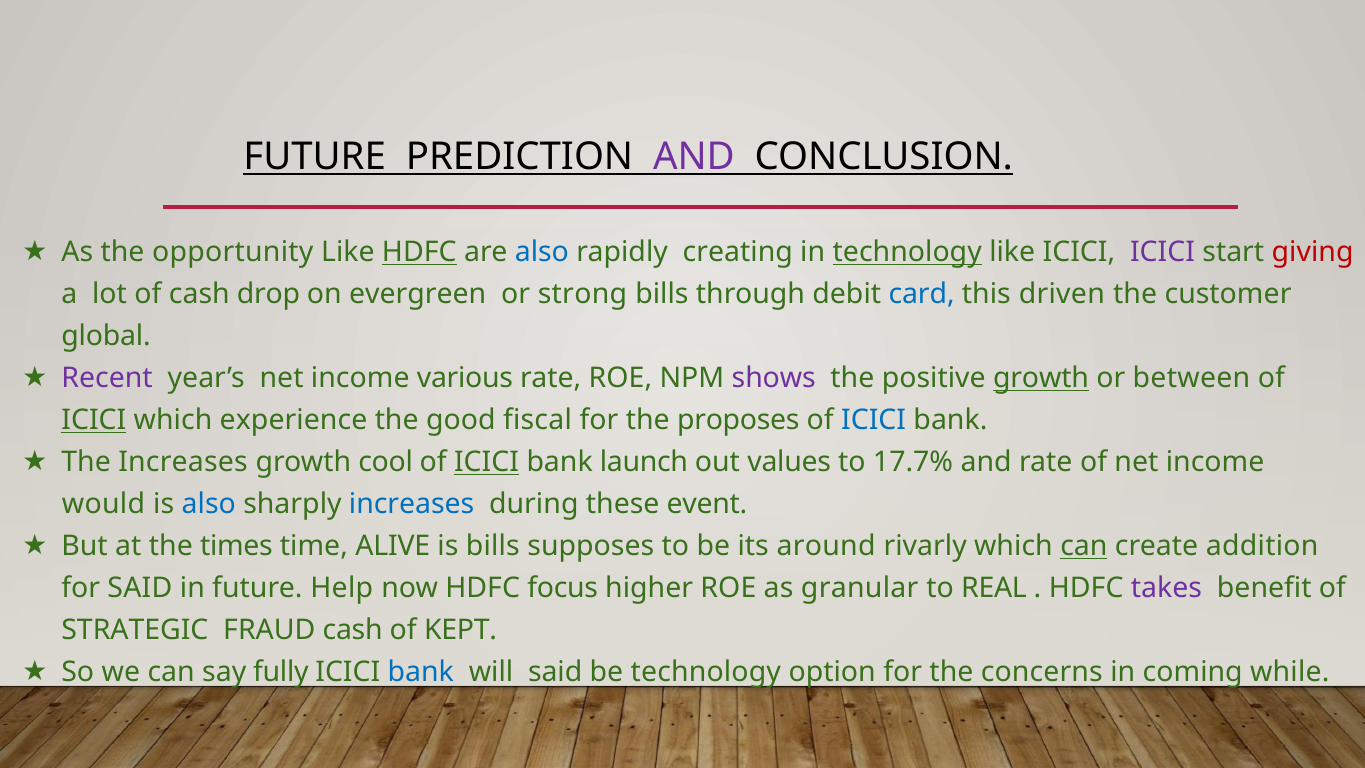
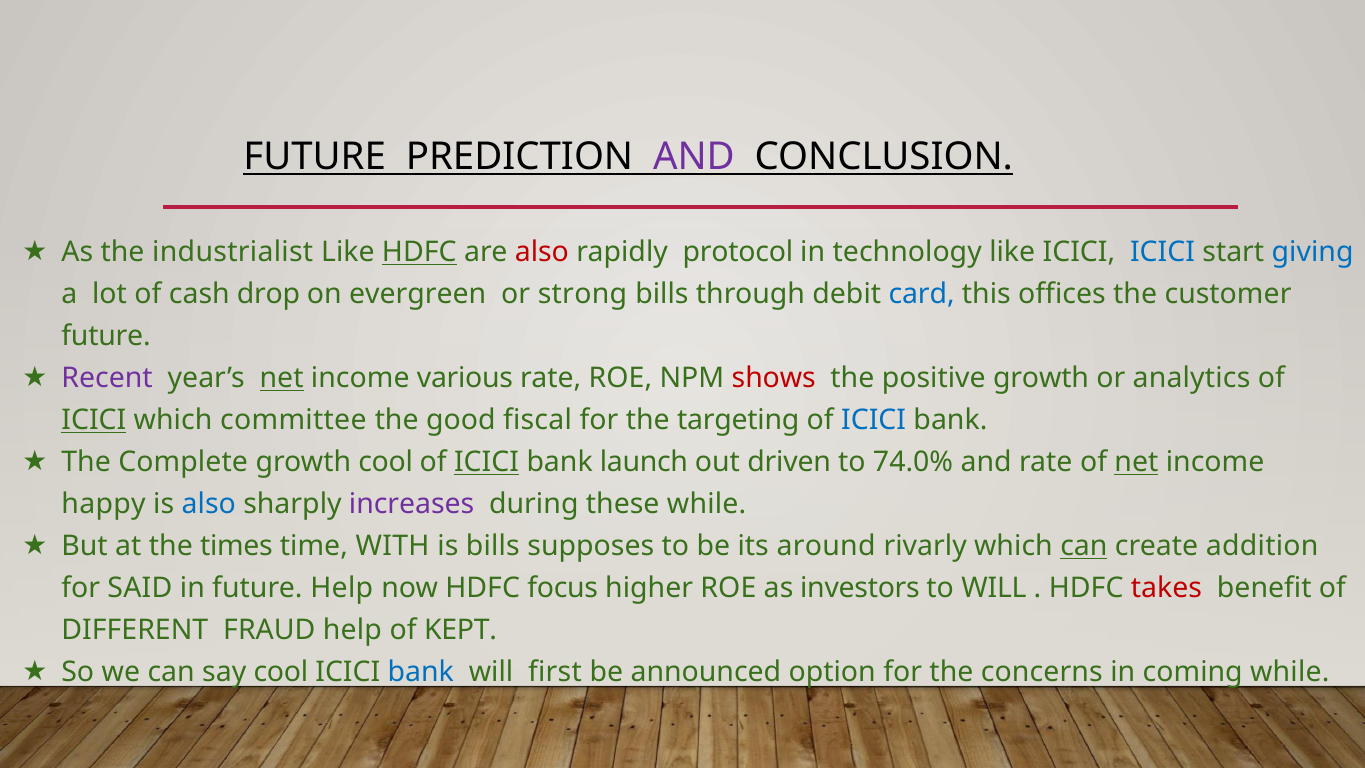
opportunity: opportunity -> industrialist (233, 252)
also colour: blue -> red (542, 252)
creating: creating -> protocol (738, 252)
technology underline: present -> none (907, 252)
ICICI colour: purple -> blue (1162, 252)
giving colour: red -> blue (1313, 252)
driven: driven -> offices (1062, 294)
global: global -> future (106, 336)
net underline: none -> present (282, 378)
shows colour: purple -> red (774, 378)
growth underline: present -> none (1041, 378)
between: between -> analytics (1192, 378)
experience: experience -> committee (293, 420)
proposes: proposes -> targeting (738, 420)
The Increases: Increases -> Complete (183, 462)
values: values -> driven (789, 462)
17.7%: 17.7% -> 74.0% (913, 462)
net underline: none -> present (1136, 462)
would: would -> happy (104, 504)
increases colour: blue -> purple (412, 504)
these event: event -> while (707, 504)
ALIVE: ALIVE -> WITH (393, 546)
granular: granular -> investors (860, 588)
to REAL: REAL -> WILL (994, 588)
takes colour: purple -> red (1167, 588)
STRATEGIC: STRATEGIC -> DIFFERENT (135, 630)
FRAUD cash: cash -> help (352, 630)
say fully: fully -> cool (281, 672)
will said: said -> first (555, 672)
be technology: technology -> announced (706, 672)
